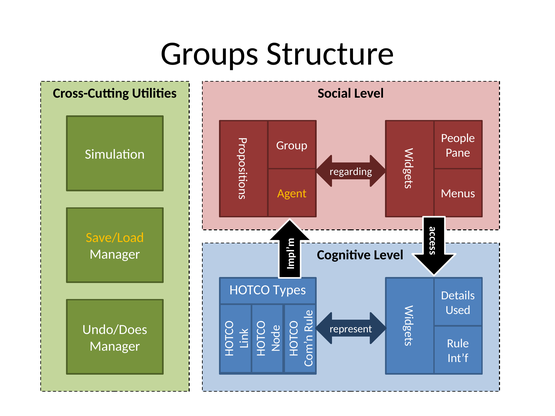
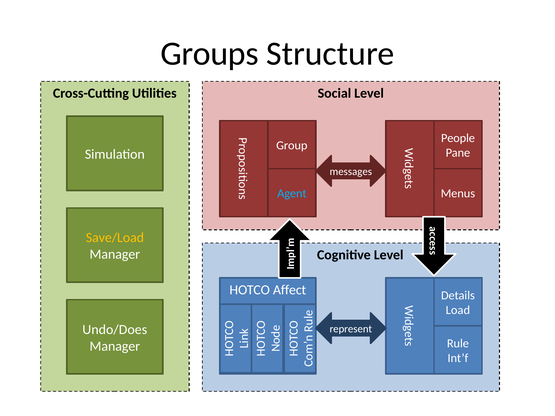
regarding: regarding -> messages (351, 172)
Agent colour: yellow -> light blue (292, 194)
Types: Types -> Affect (290, 290)
Used: Used -> Load (458, 310)
